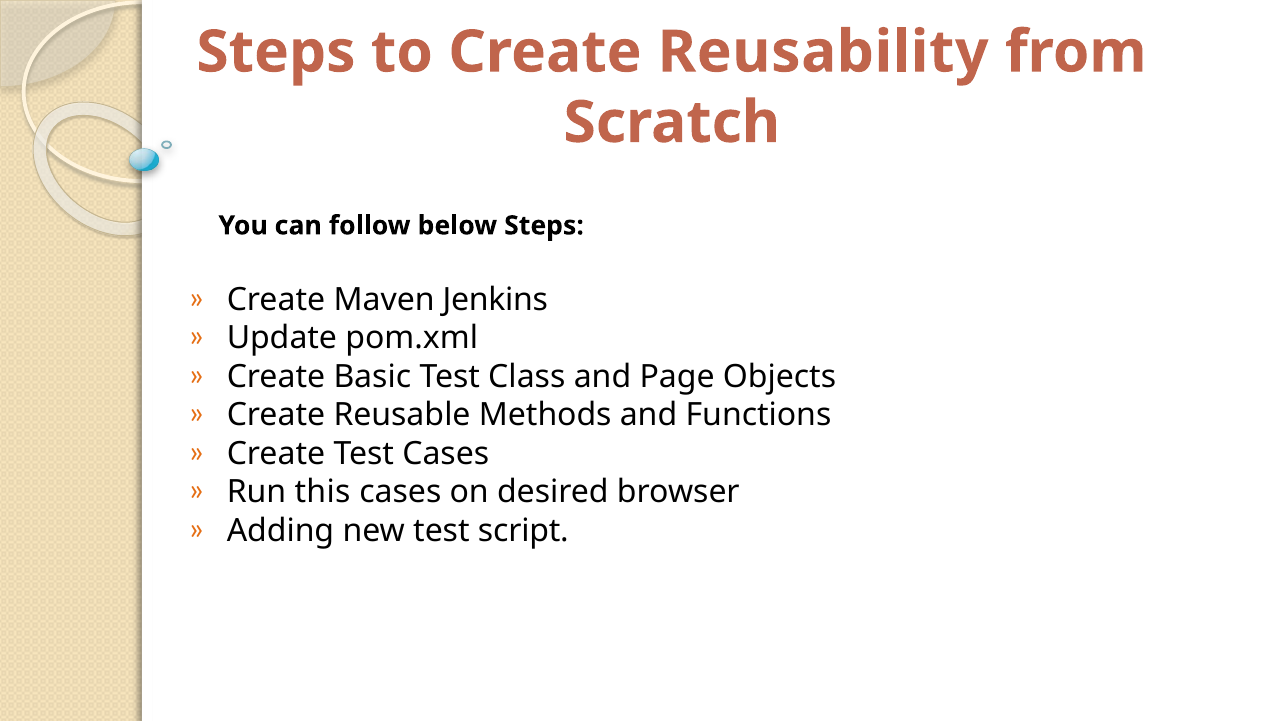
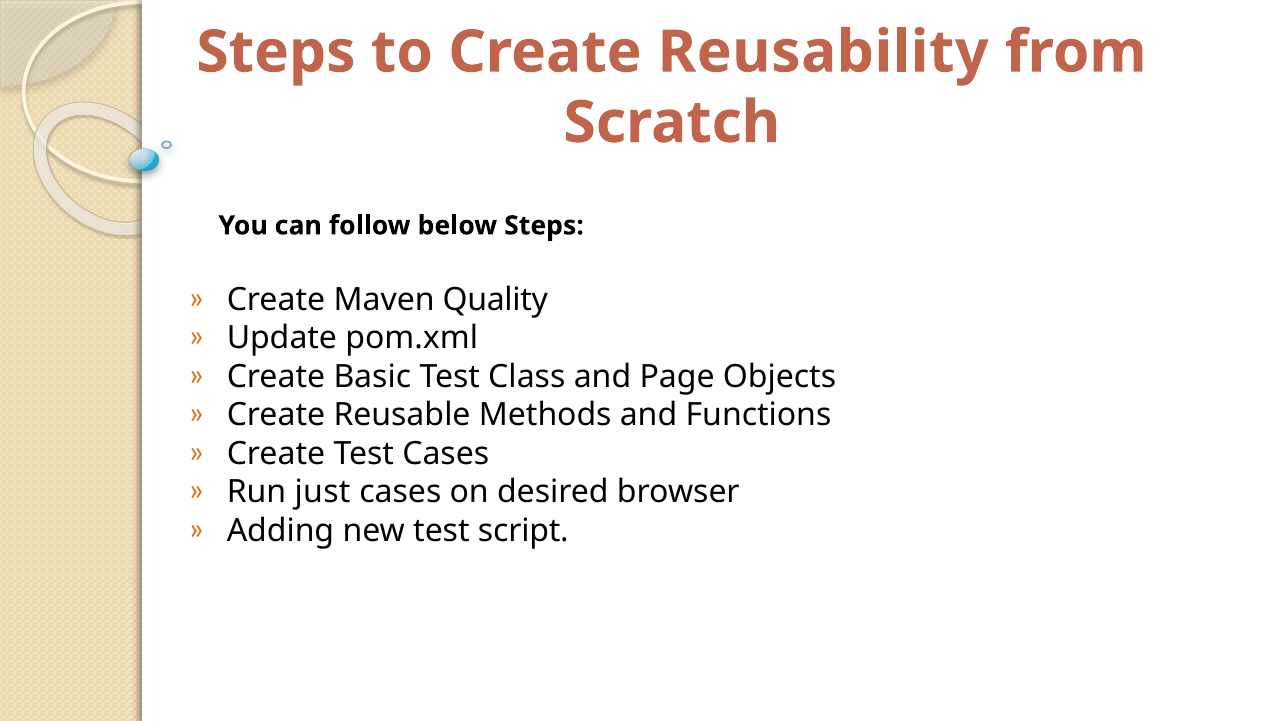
Jenkins: Jenkins -> Quality (495, 300)
this: this -> just (323, 492)
